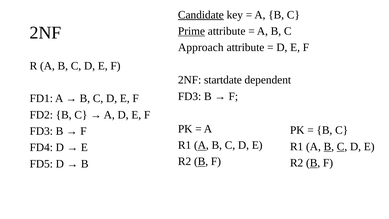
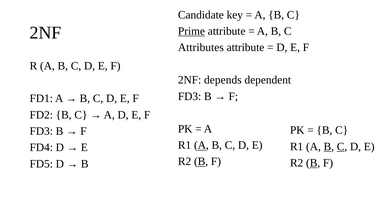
Candidate underline: present -> none (201, 15)
Approach: Approach -> Attributes (201, 47)
startdate: startdate -> depends (223, 80)
